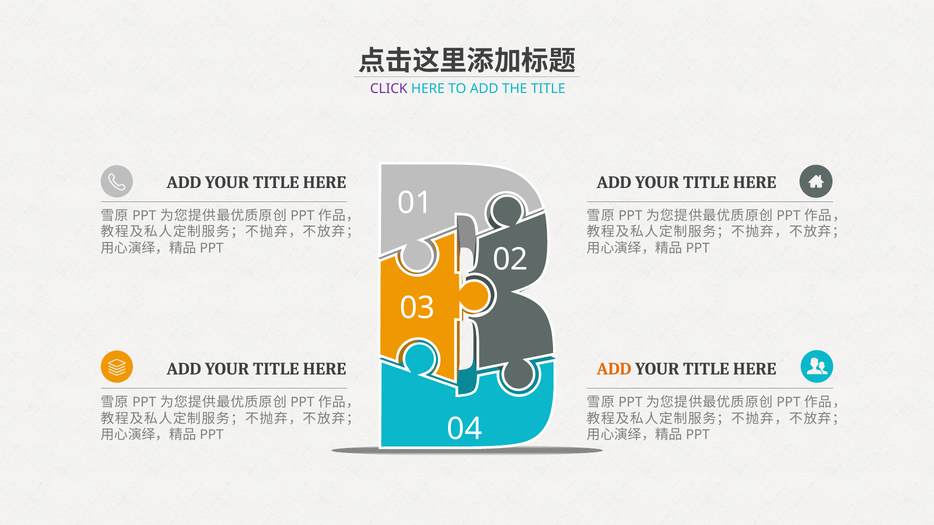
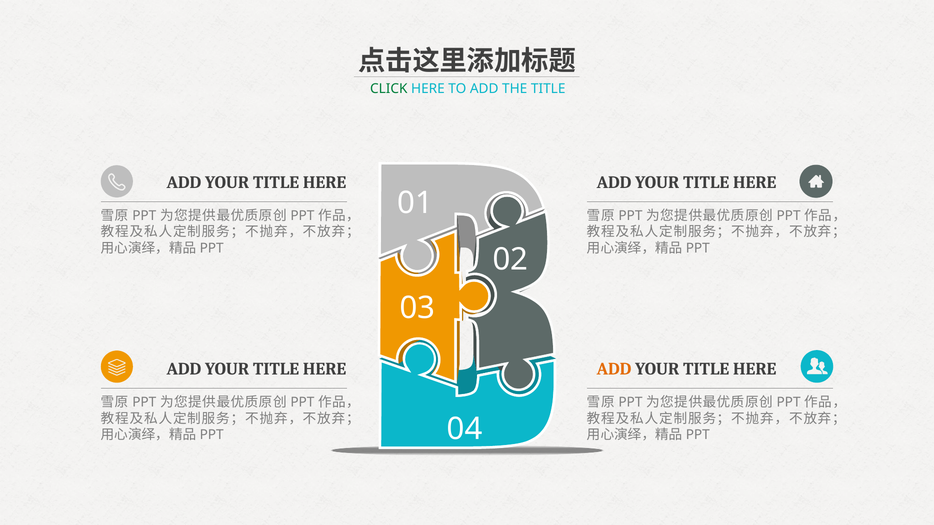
CLICK colour: purple -> green (389, 89)
